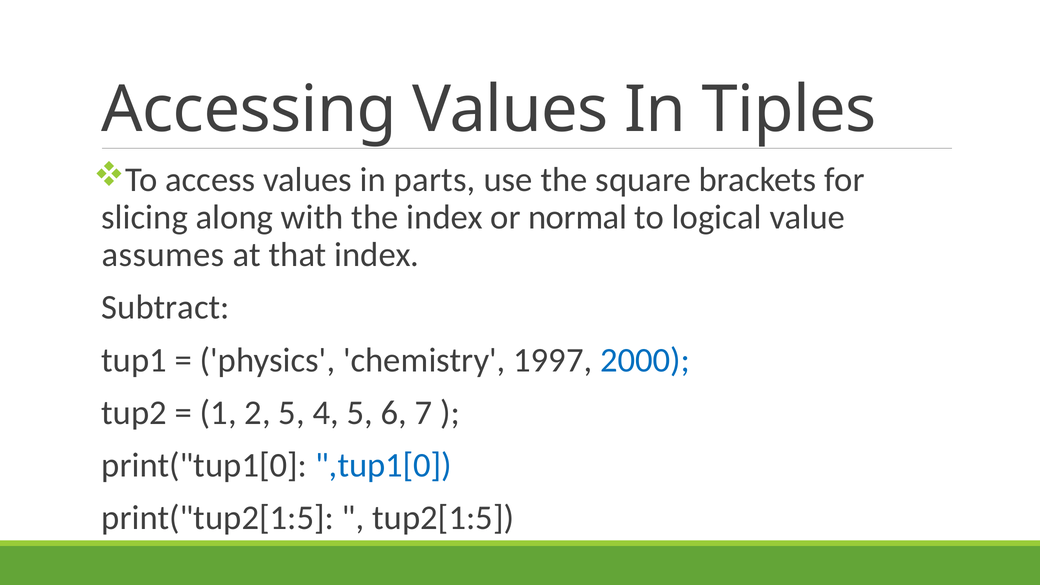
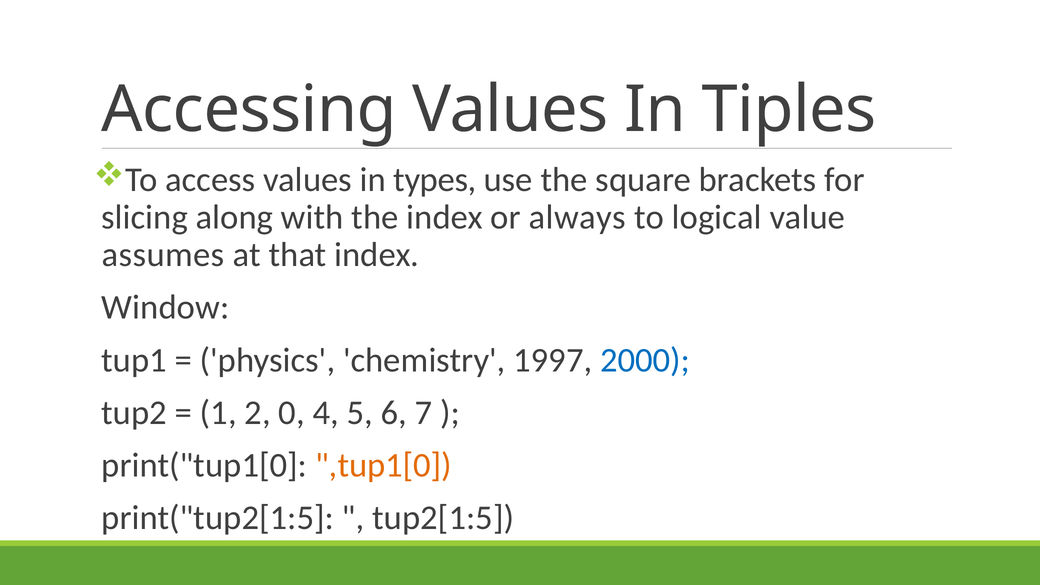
parts: parts -> types (435, 180)
normal: normal -> always (577, 217)
Subtract: Subtract -> Window (165, 307)
2 5: 5 -> 0 (292, 413)
,tup1[0 colour: blue -> orange (384, 465)
